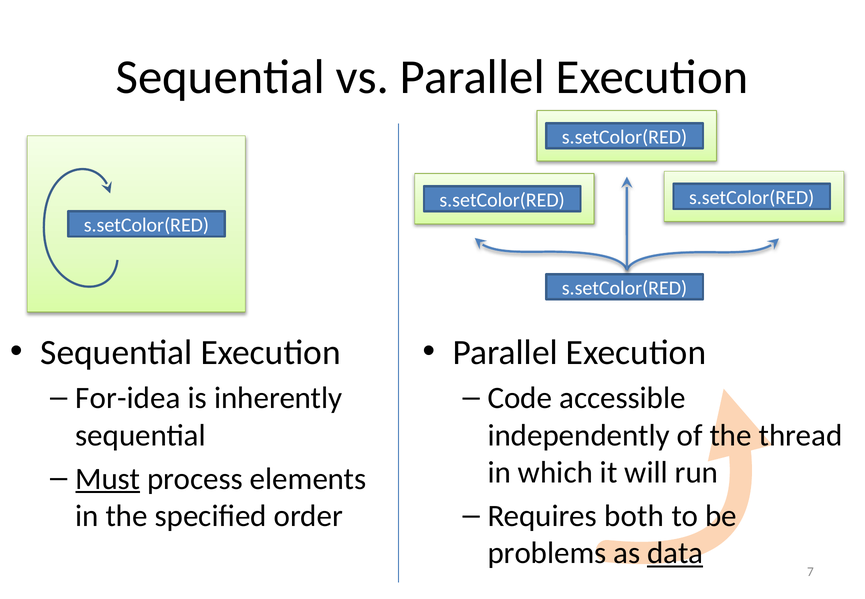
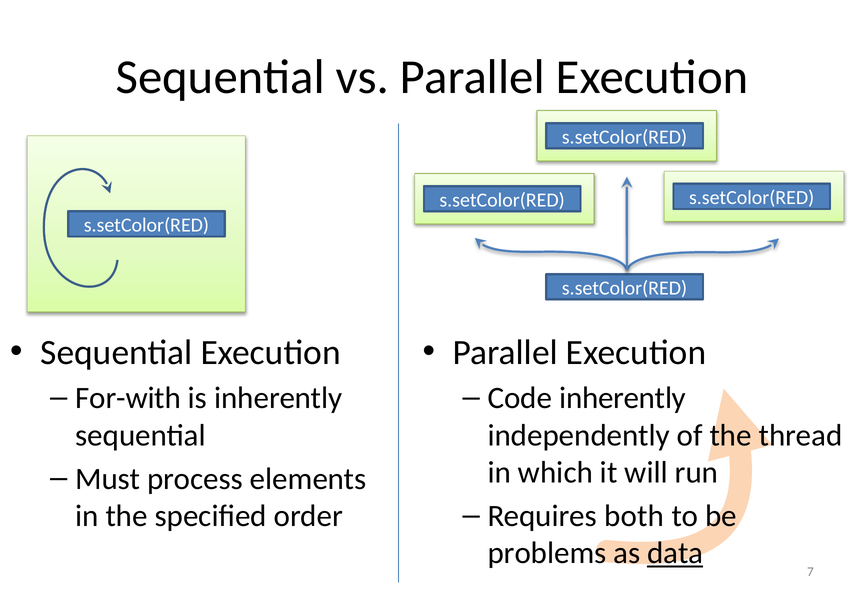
For-idea: For-idea -> For-with (128, 398)
Code accessible: accessible -> inherently (623, 398)
Must underline: present -> none (108, 479)
